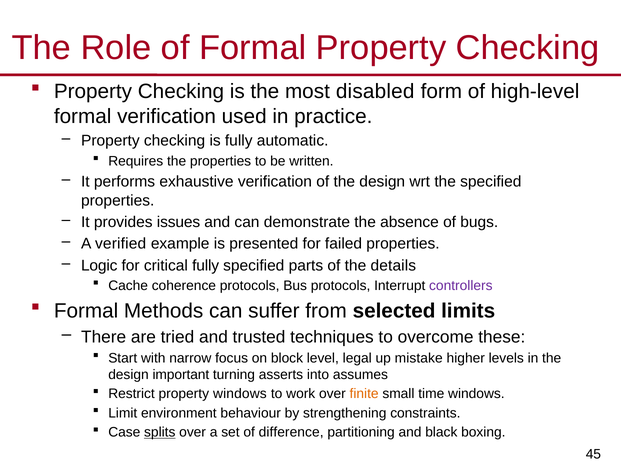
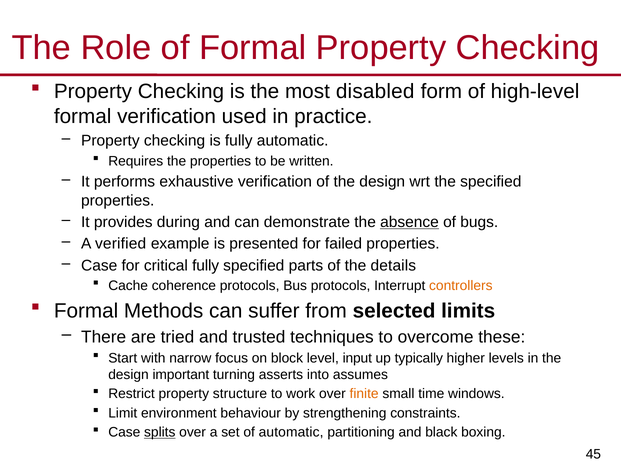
issues: issues -> during (178, 222)
absence underline: none -> present (410, 222)
Logic: Logic -> Case (99, 266)
controllers colour: purple -> orange (461, 286)
legal: legal -> input (357, 359)
mistake: mistake -> typically (419, 359)
property windows: windows -> structure (240, 394)
of difference: difference -> automatic (291, 433)
